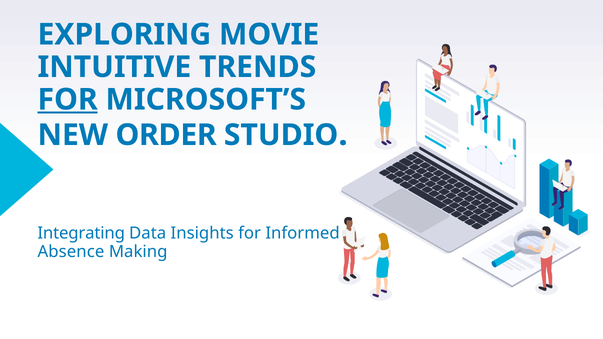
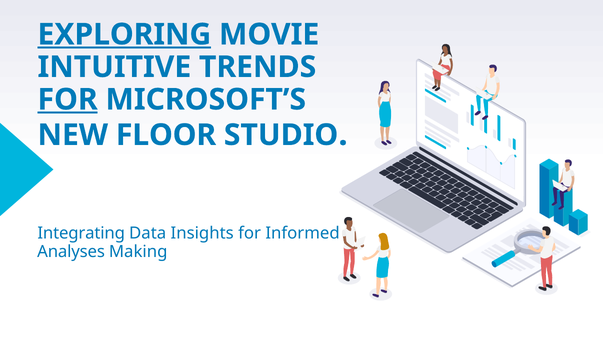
EXPLORING underline: none -> present (124, 34)
ORDER: ORDER -> FLOOR (166, 135)
Absence: Absence -> Analyses (71, 252)
